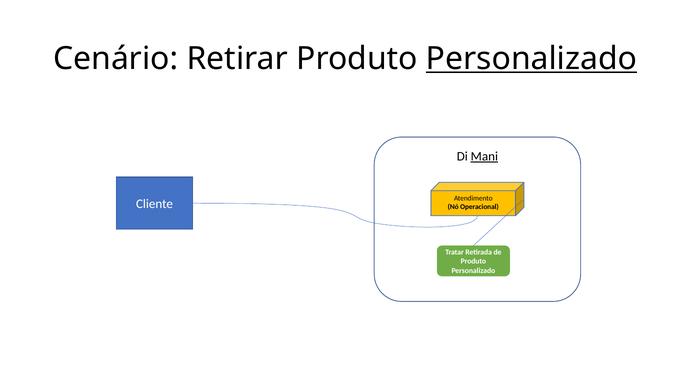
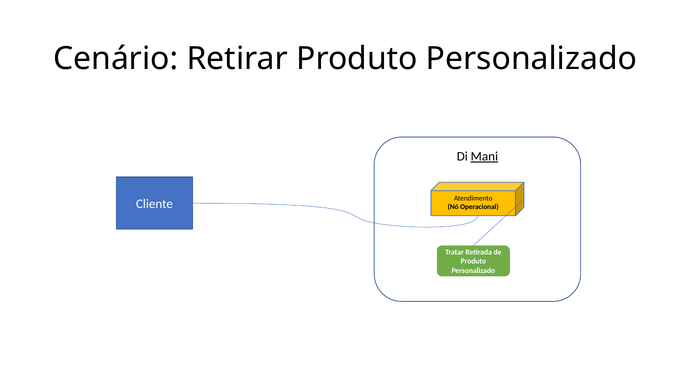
Personalizado underline: present -> none (531, 59)
